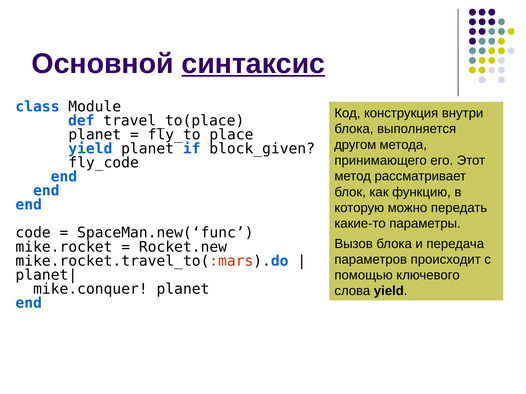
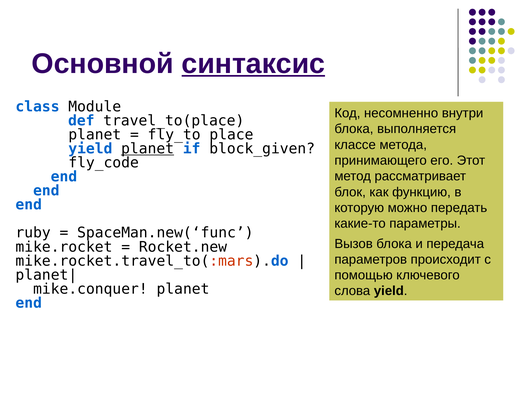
конструкция: конструкция -> несомненно (401, 113)
другом: другом -> классе (355, 145)
planet underline: none -> present (148, 149)
code: code -> ruby (33, 233)
